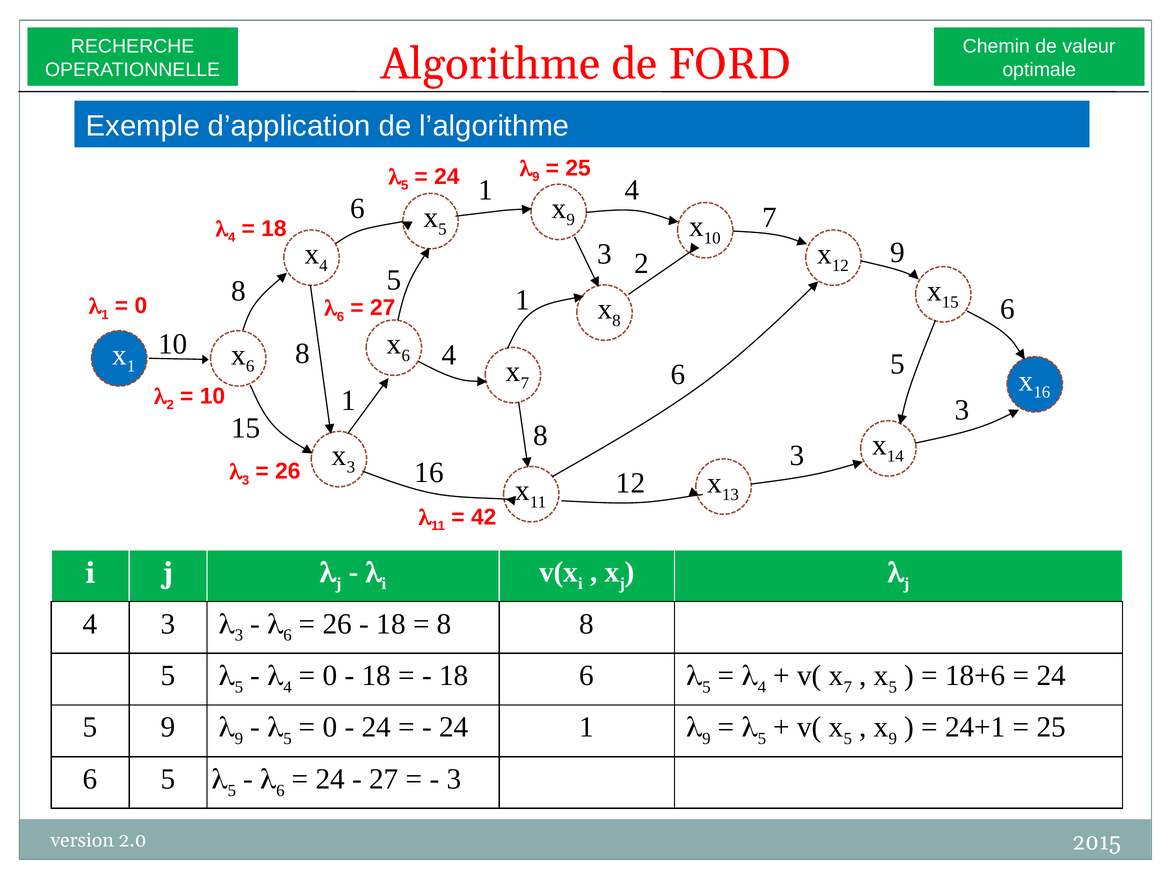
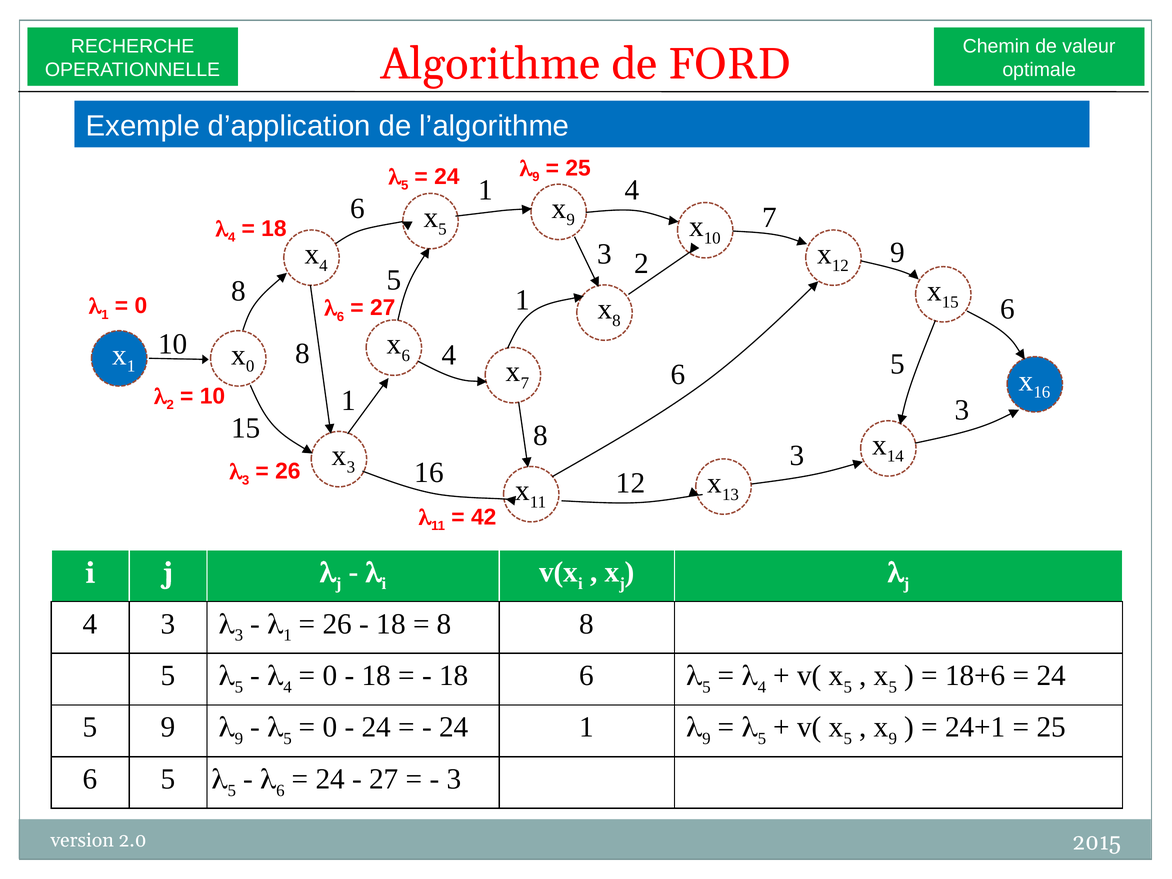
6: 6 -> 0 (250, 366)
6: 6 -> 1 (288, 635)
7: 7 -> 5 (848, 687)
